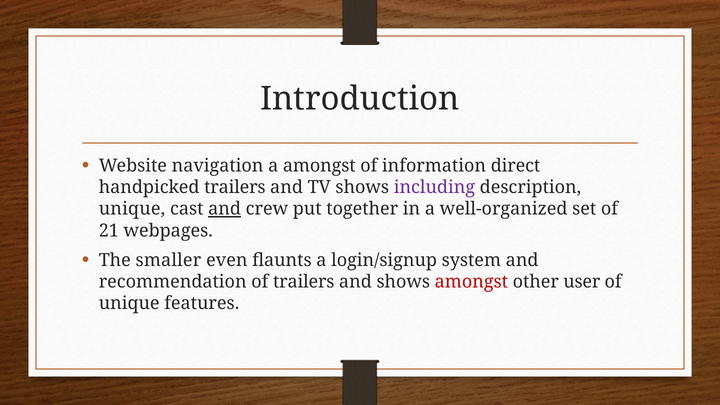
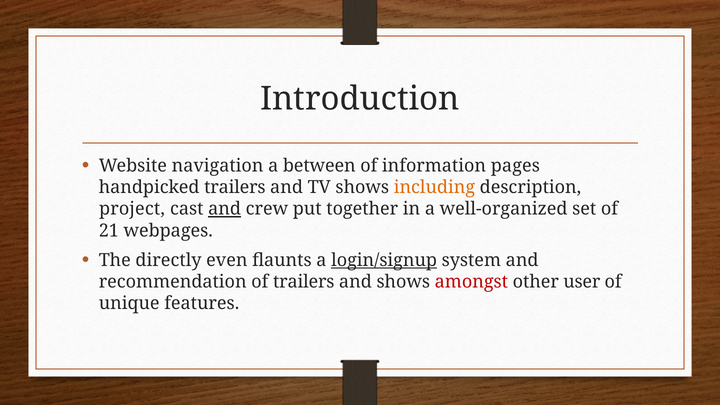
a amongst: amongst -> between (319, 166)
direct: direct -> pages (515, 166)
including colour: purple -> orange (434, 187)
unique: unique -> project (132, 209)
smaller: smaller -> directly (169, 260)
login/signup underline: none -> present (384, 260)
